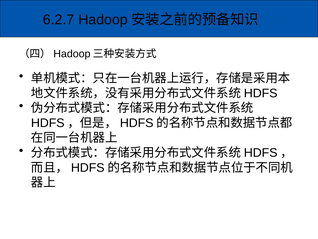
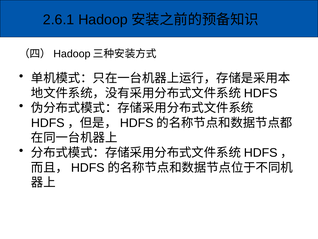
6.2.7: 6.2.7 -> 2.6.1 (59, 20)
